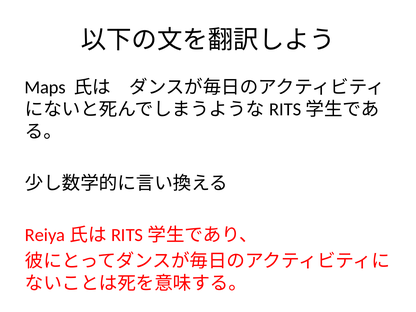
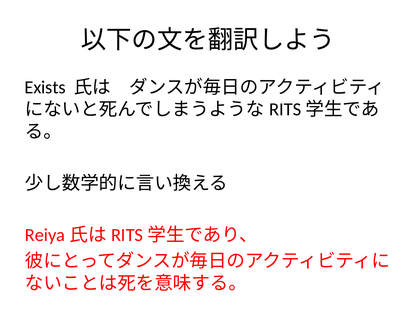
Maps: Maps -> Exists (45, 87)
